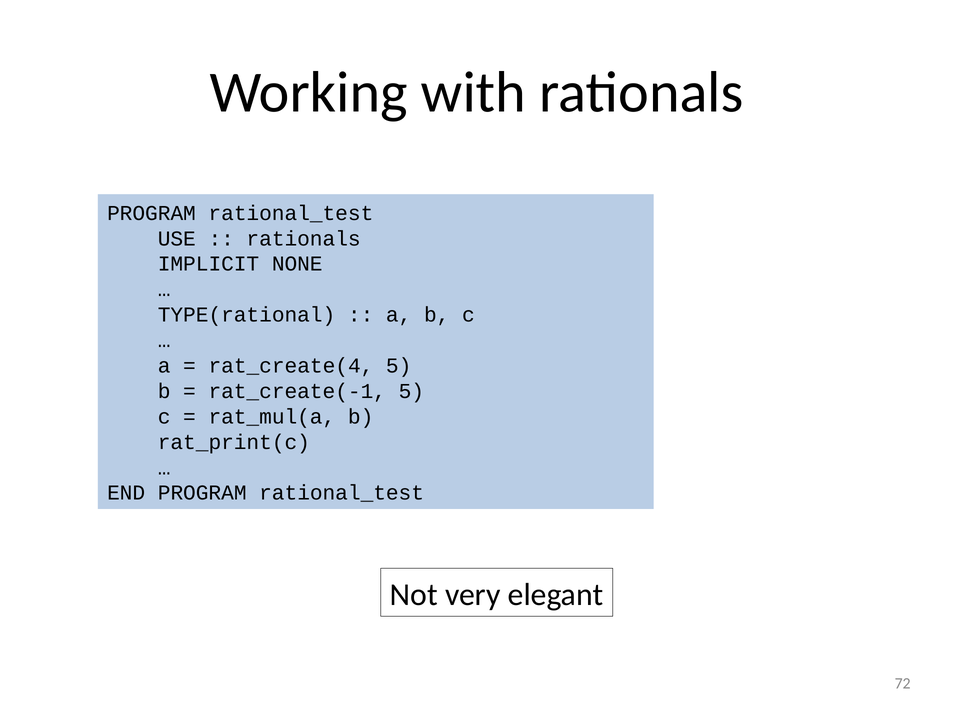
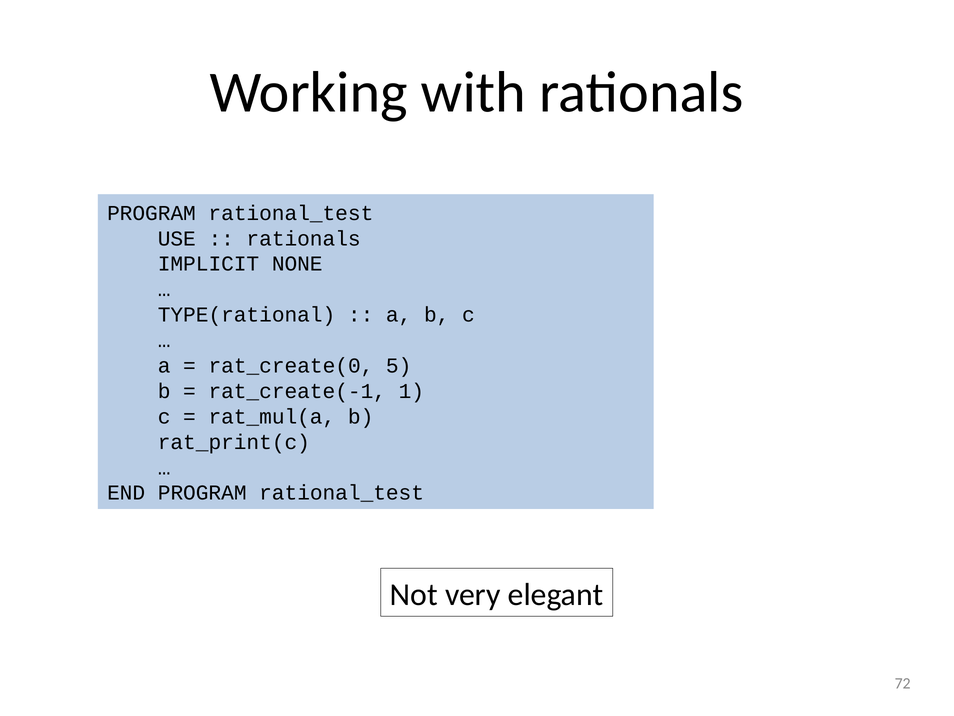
rat_create(4: rat_create(4 -> rat_create(0 (291, 366)
rat_create(-1 5: 5 -> 1 (411, 391)
